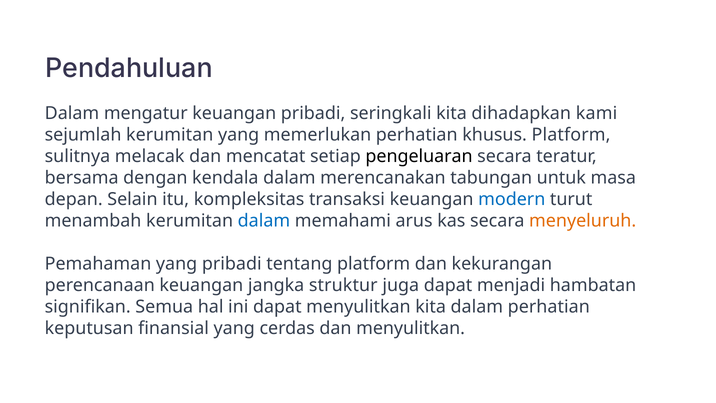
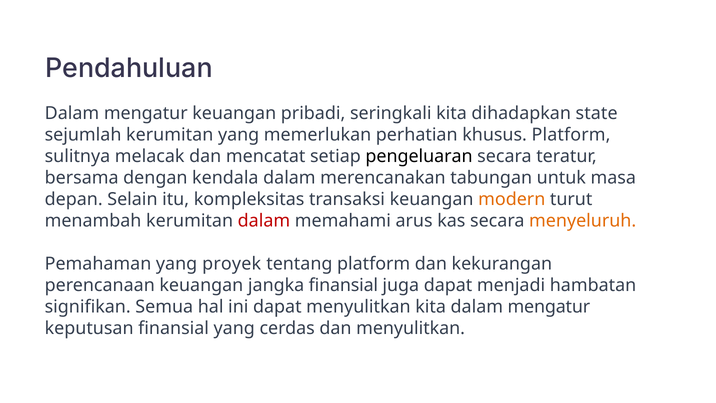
kami: kami -> state (597, 113)
modern colour: blue -> orange (512, 199)
dalam colour: blue -> red (264, 220)
yang pribadi: pribadi -> proyek (232, 263)
jangka struktur: struktur -> finansial (343, 285)
kita dalam perhatian: perhatian -> mengatur (549, 306)
